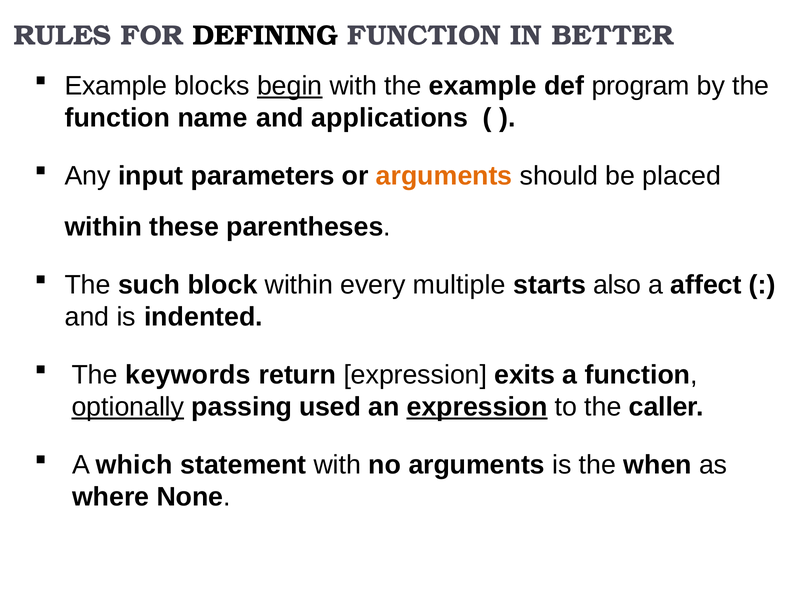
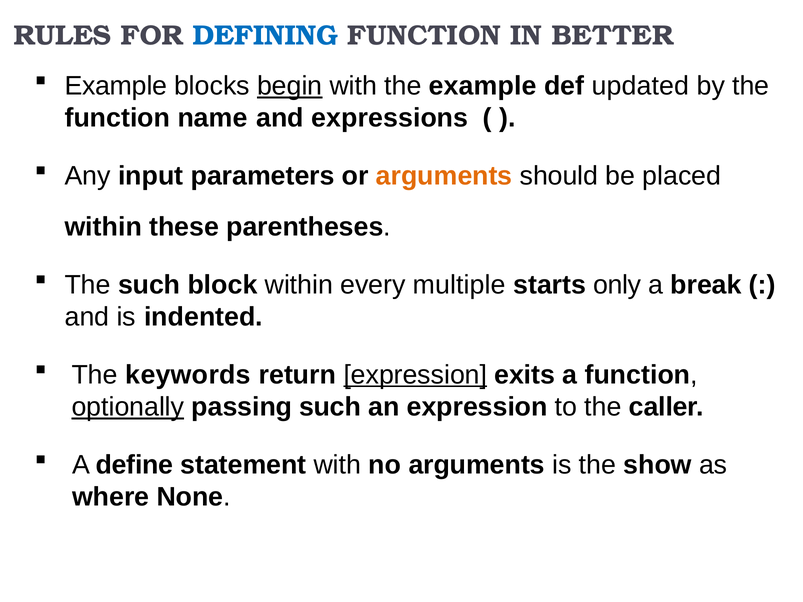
DEFINING colour: black -> blue (266, 36)
program: program -> updated (640, 86)
applications: applications -> expressions (390, 118)
also: also -> only (617, 285)
affect: affect -> break (706, 285)
expression underline: none -> present (415, 375)
passing used: used -> such (330, 407)
expression underline: present -> none (477, 407)
which: which -> define (134, 465)
when: when -> show (658, 465)
